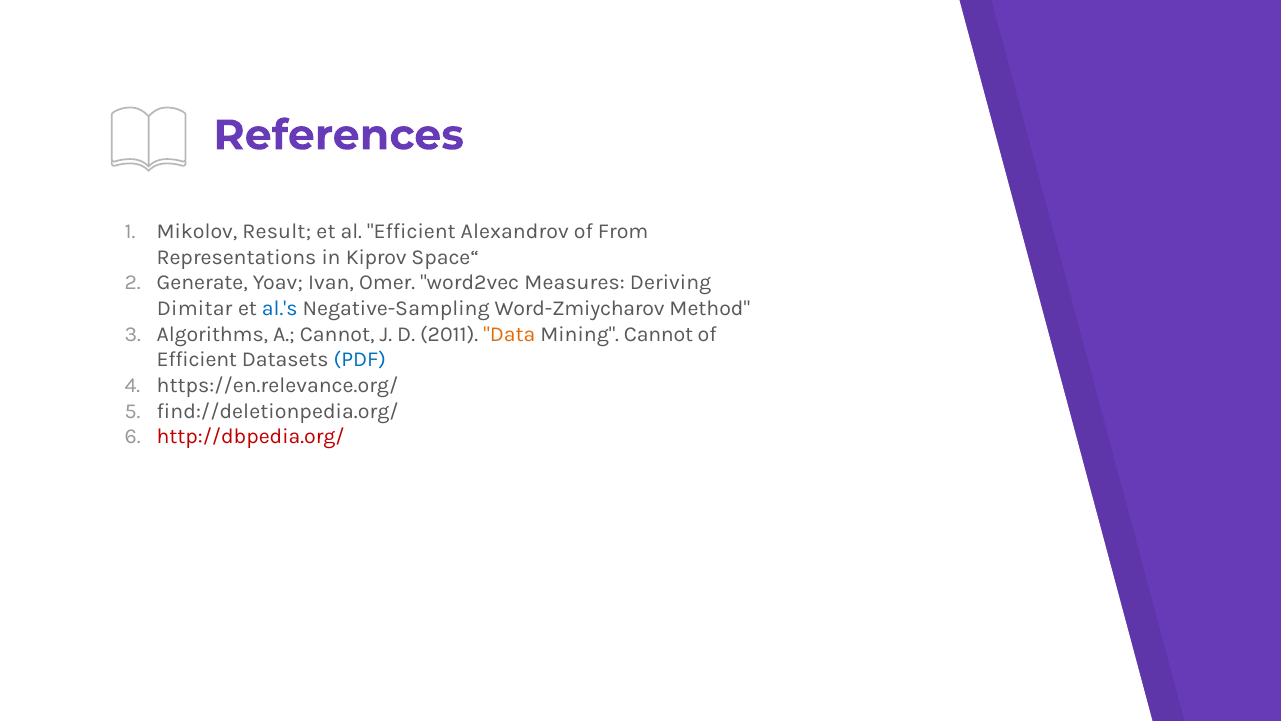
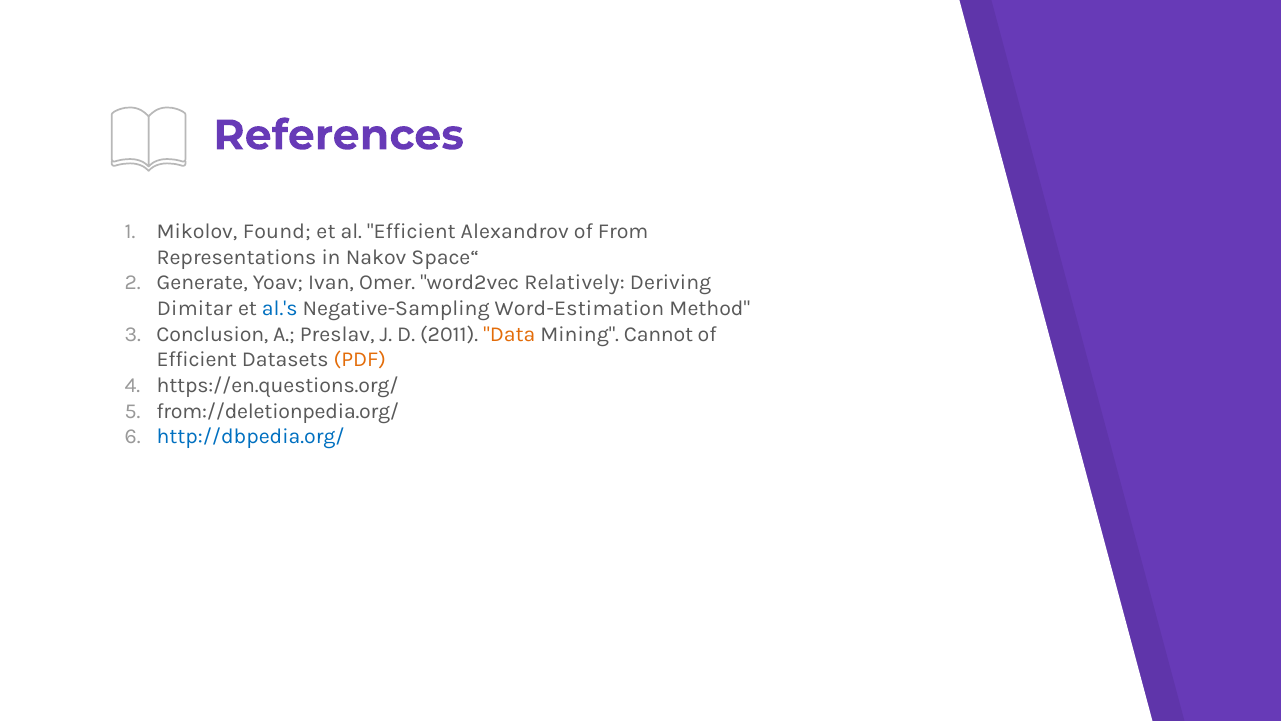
Result: Result -> Found (277, 231)
Kiprov: Kiprov -> Nakov (376, 257)
Measures: Measures -> Relatively (575, 283)
Word-Zmiycharov: Word-Zmiycharov -> Word-Estimation (579, 308)
Algorithms: Algorithms -> Conclusion (212, 334)
A Cannot: Cannot -> Preslav (337, 334)
PDF colour: blue -> orange (360, 360)
https://en.relevance.org/: https://en.relevance.org/ -> https://en.questions.org/ (278, 385)
find://deletionpedia.org/: find://deletionpedia.org/ -> from://deletionpedia.org/ (278, 411)
http://dbpedia.org/ colour: red -> blue (251, 436)
